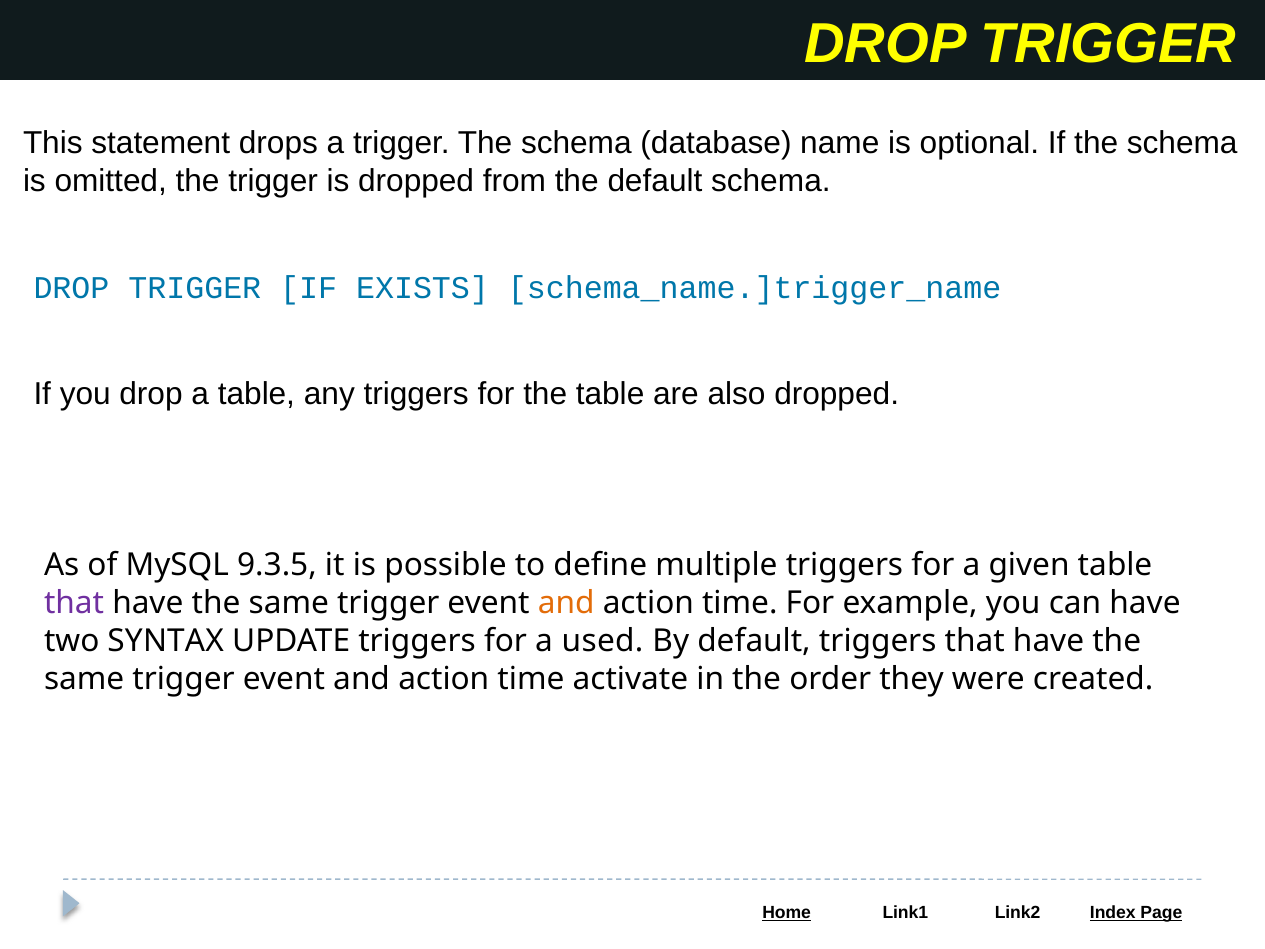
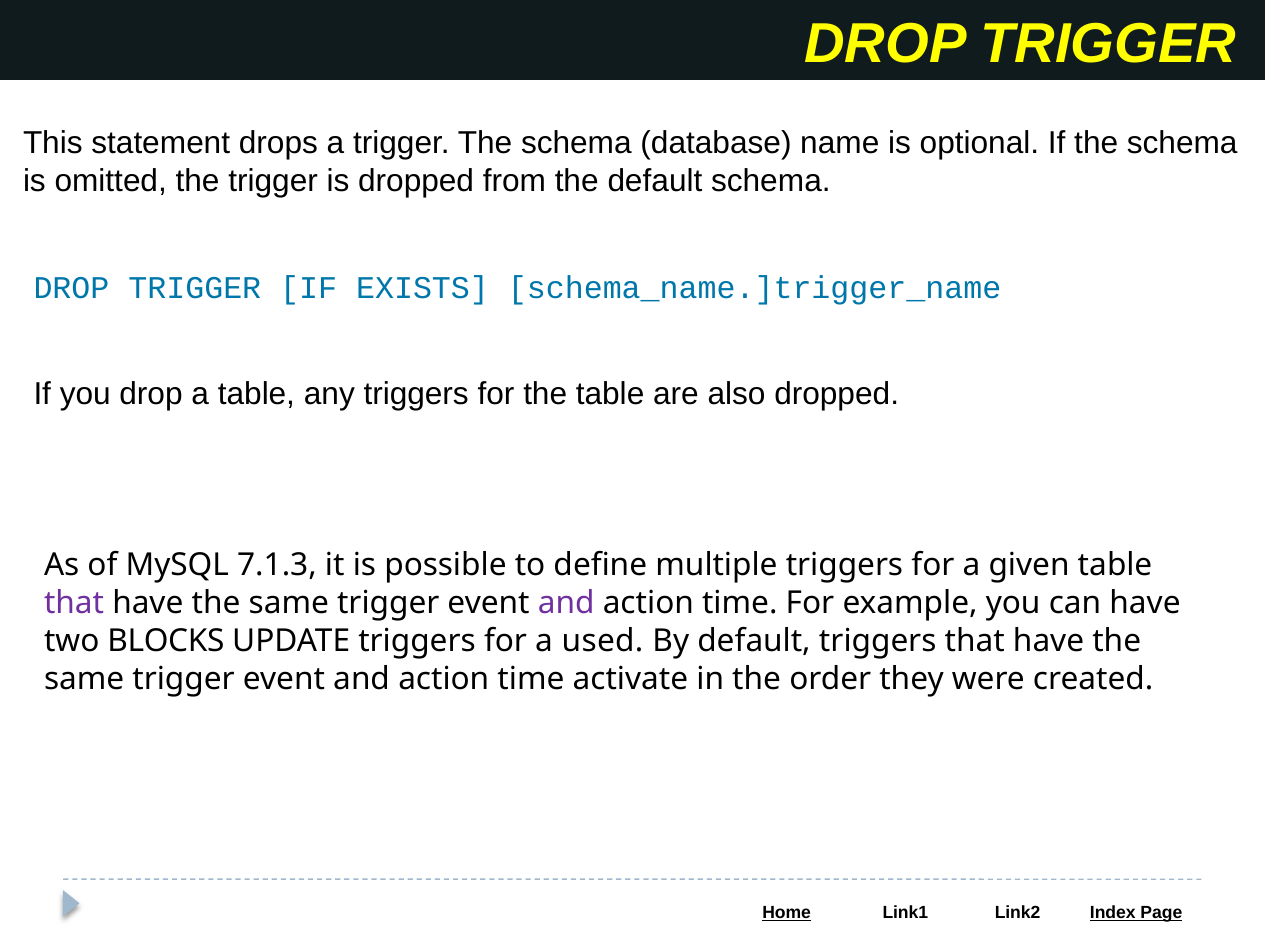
9.3.5: 9.3.5 -> 7.1.3 (277, 565)
and colour: orange -> purple (566, 603)
SYNTAX: SYNTAX -> BLOCKS (166, 641)
